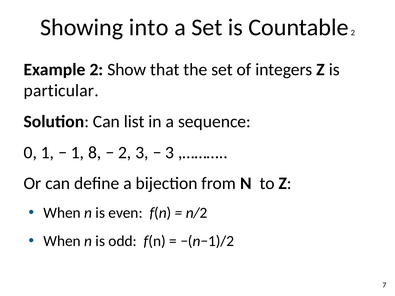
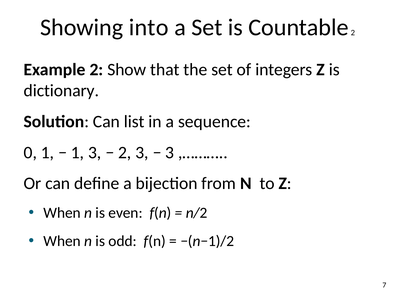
particular: particular -> dictionary (61, 91)
1 8: 8 -> 3 (95, 153)
